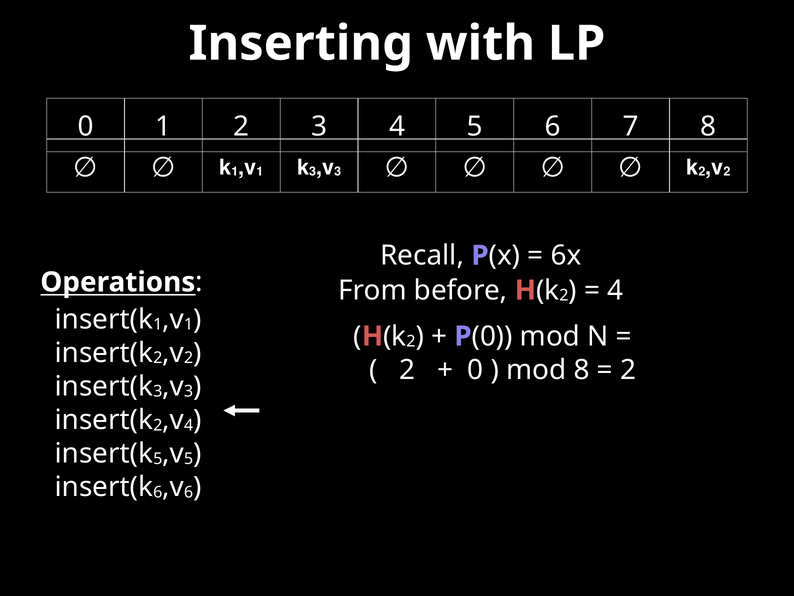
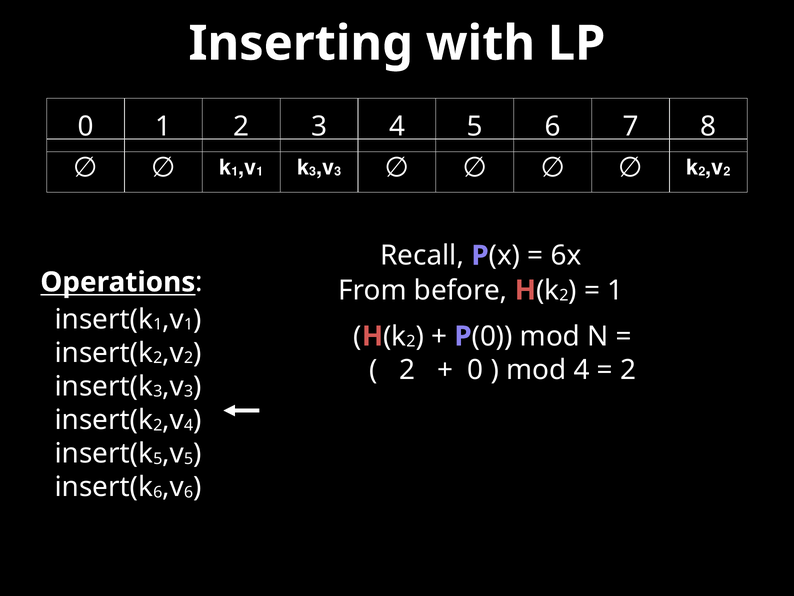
4: 4 -> 1 (615, 290)
mod 8: 8 -> 4 (582, 370)
